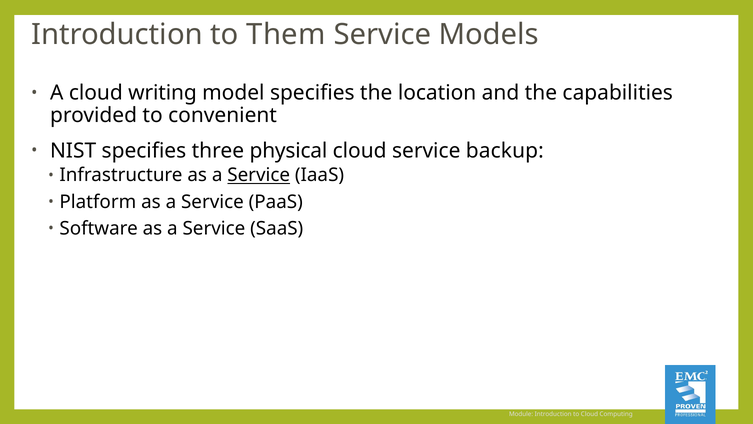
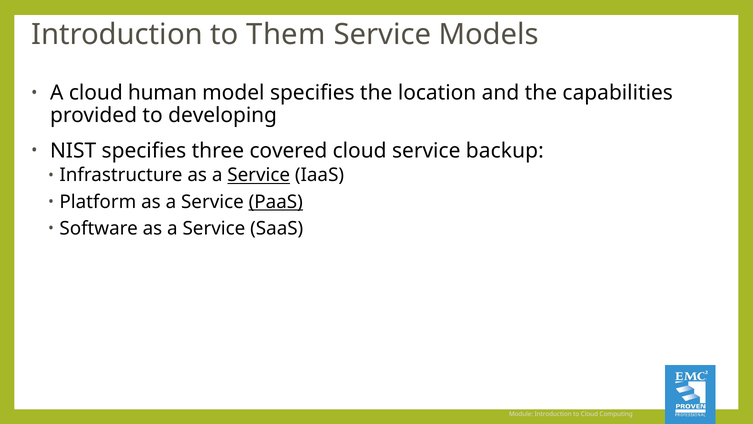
writing: writing -> human (163, 93)
convenient: convenient -> developing (223, 115)
physical: physical -> covered (288, 150)
PaaS underline: none -> present (276, 202)
